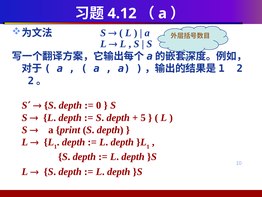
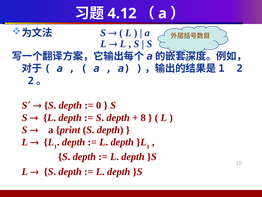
5: 5 -> 8 (143, 117)
